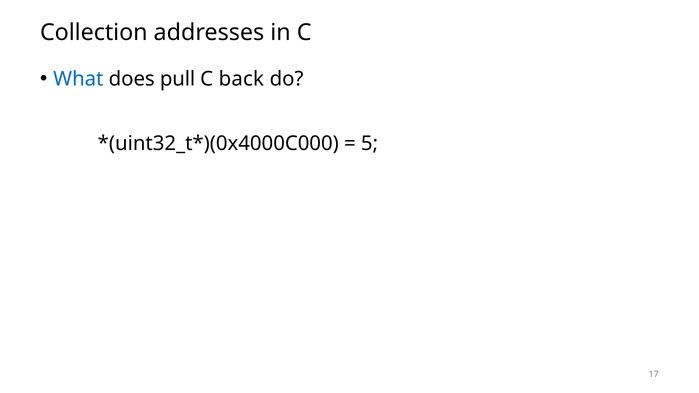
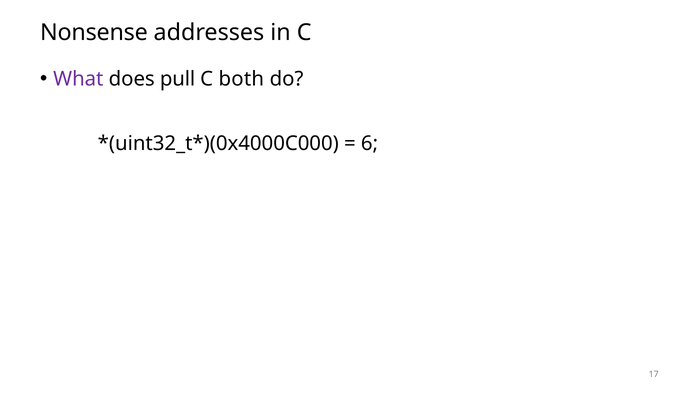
Collection: Collection -> Nonsense (94, 33)
What colour: blue -> purple (78, 79)
back: back -> both (241, 79)
5: 5 -> 6 (370, 143)
